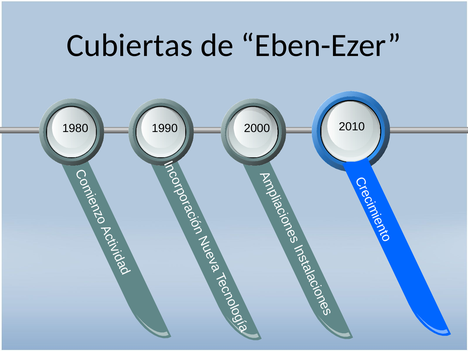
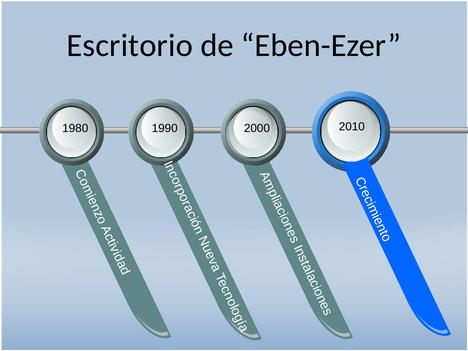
Cubiertas: Cubiertas -> Escritorio (130, 46)
